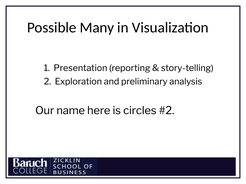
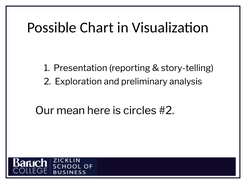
Many: Many -> Chart (97, 28)
name: name -> mean (71, 111)
